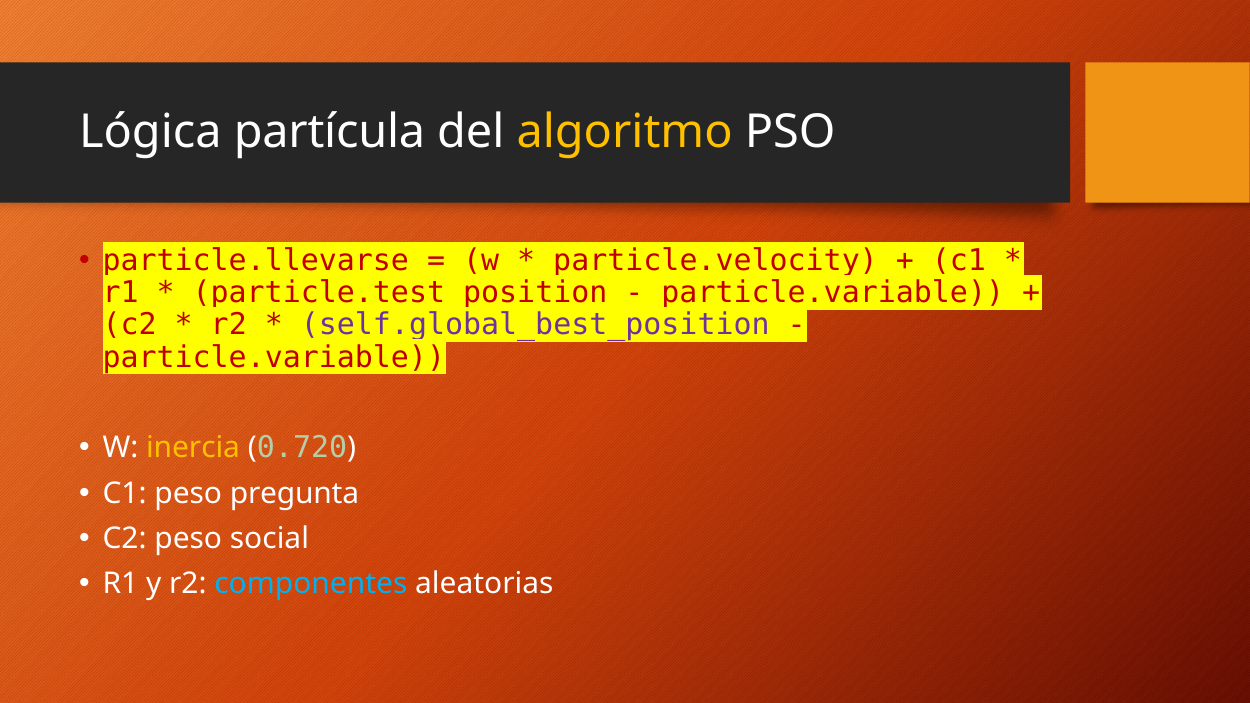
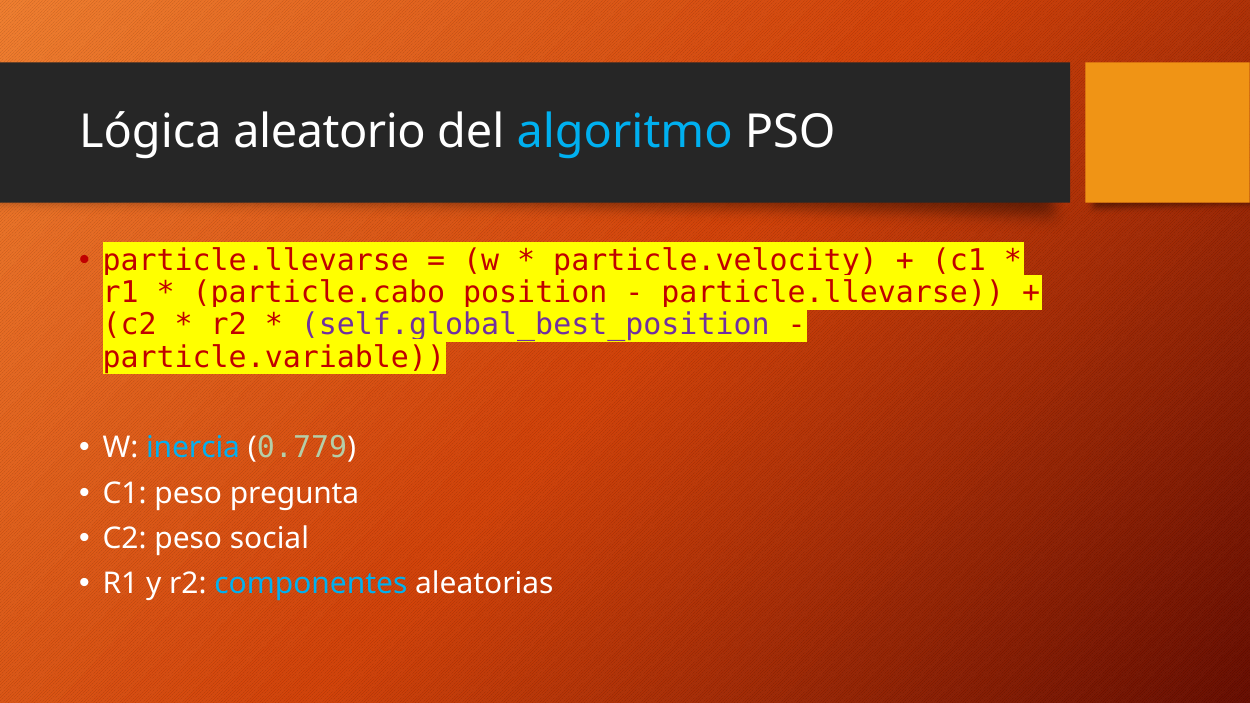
partícula: partícula -> aleatorio (330, 132)
algoritmo colour: yellow -> light blue (625, 132)
particle.test_position: particle.test_position -> particle.cabo_position (400, 293)
particle.variable: particle.variable -> particle.llevarse (833, 293)
inercia colour: yellow -> light blue (193, 448)
0.720: 0.720 -> 0.779 (302, 448)
